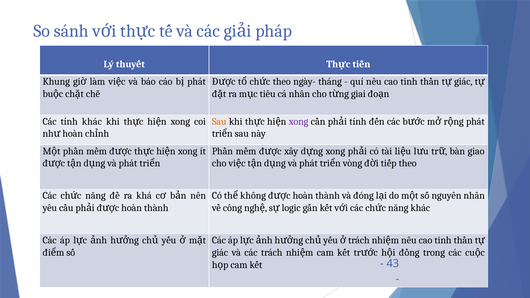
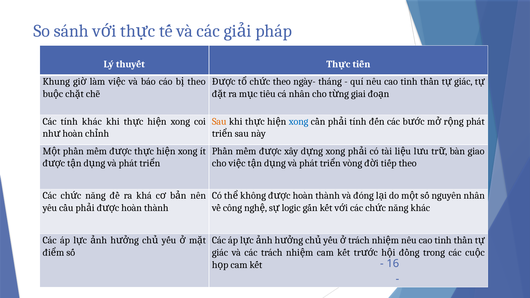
phát: phát -> theo (196, 82)
xong colour: purple -> blue (299, 121)
43: 43 -> 16 (393, 264)
